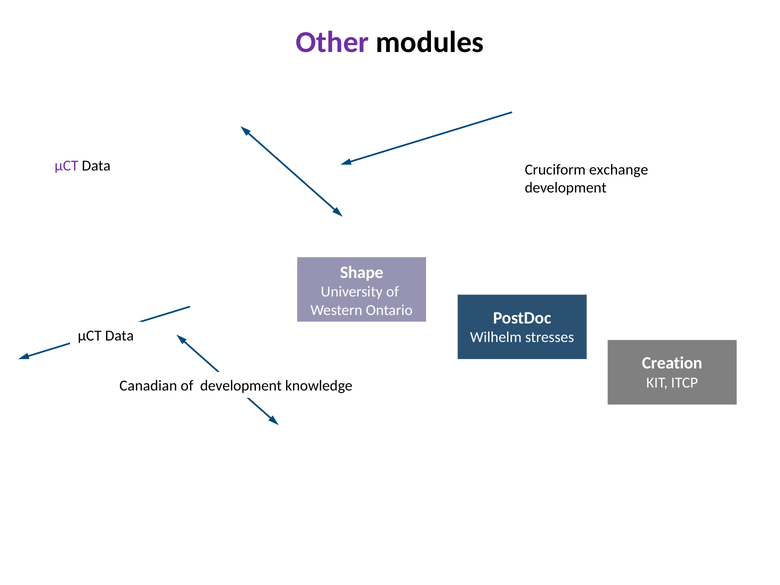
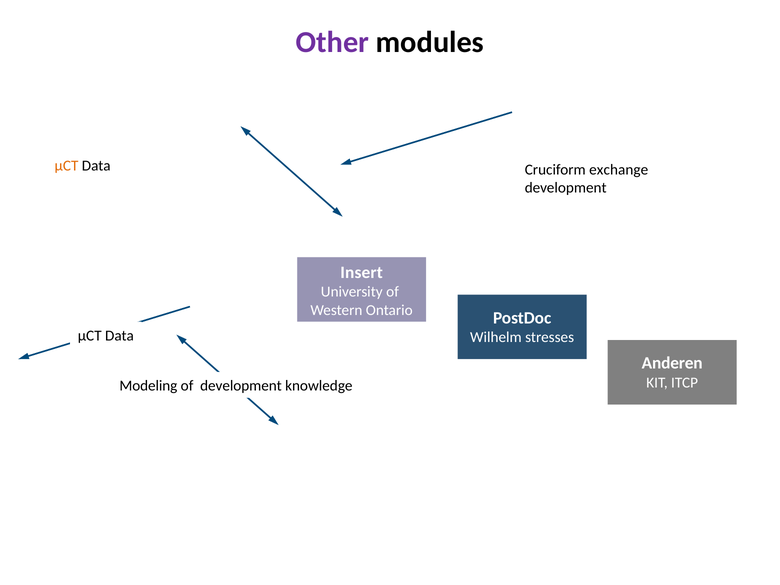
μCT colour: purple -> orange (66, 166)
Shape: Shape -> Insert (362, 272)
Creation: Creation -> Anderen (672, 363)
Canadian: Canadian -> Modeling (148, 386)
